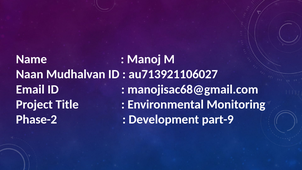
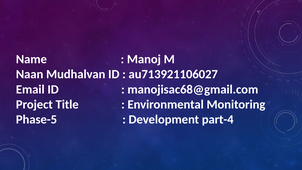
Phase-2: Phase-2 -> Phase-5 (36, 120)
part-9: part-9 -> part-4 (218, 120)
